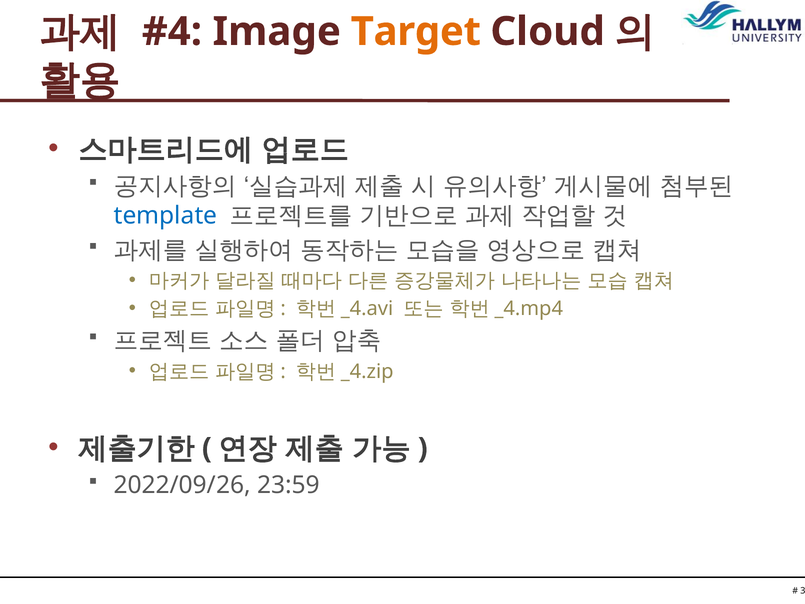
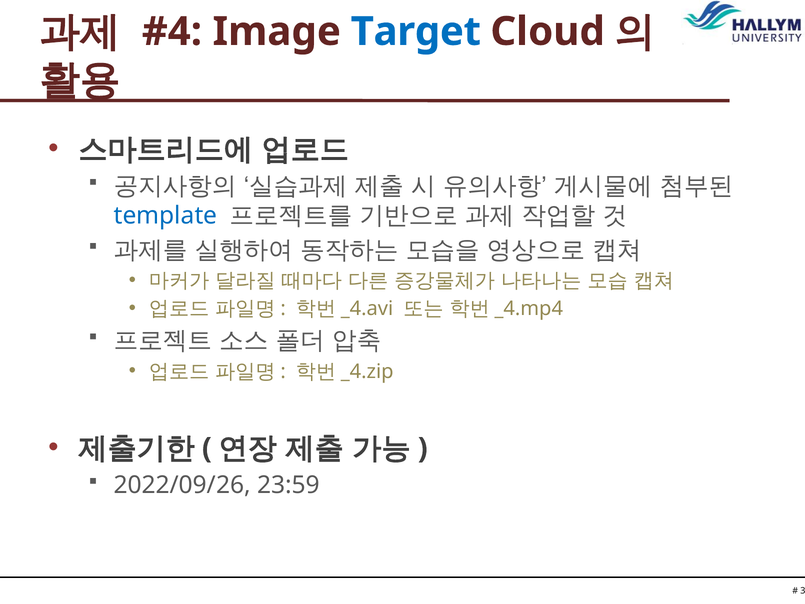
Target colour: orange -> blue (416, 32)
